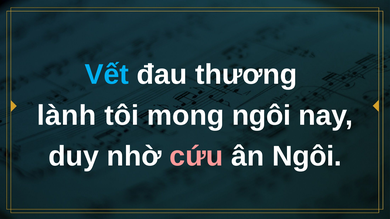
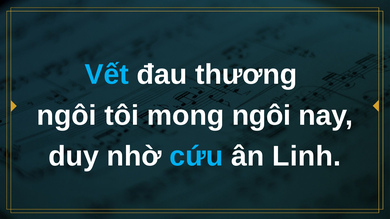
lành: lành -> ngôi (67, 116)
cứu colour: pink -> light blue (196, 157)
ân Ngôi: Ngôi -> Linh (307, 157)
